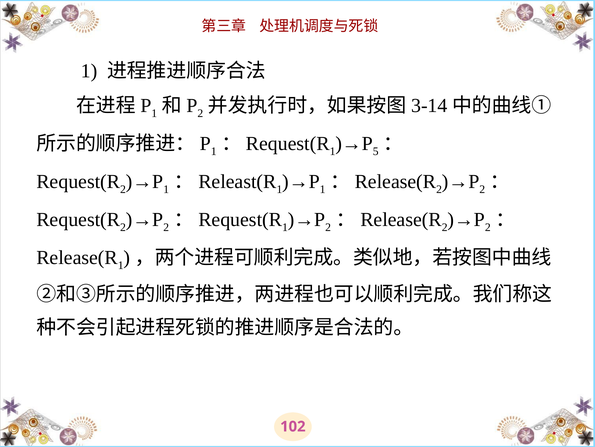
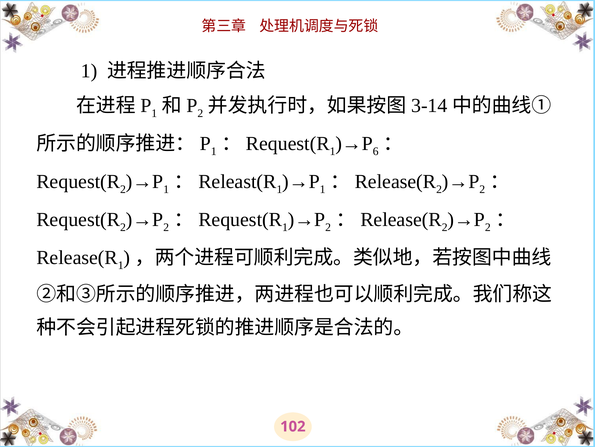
5: 5 -> 6 (376, 151)
